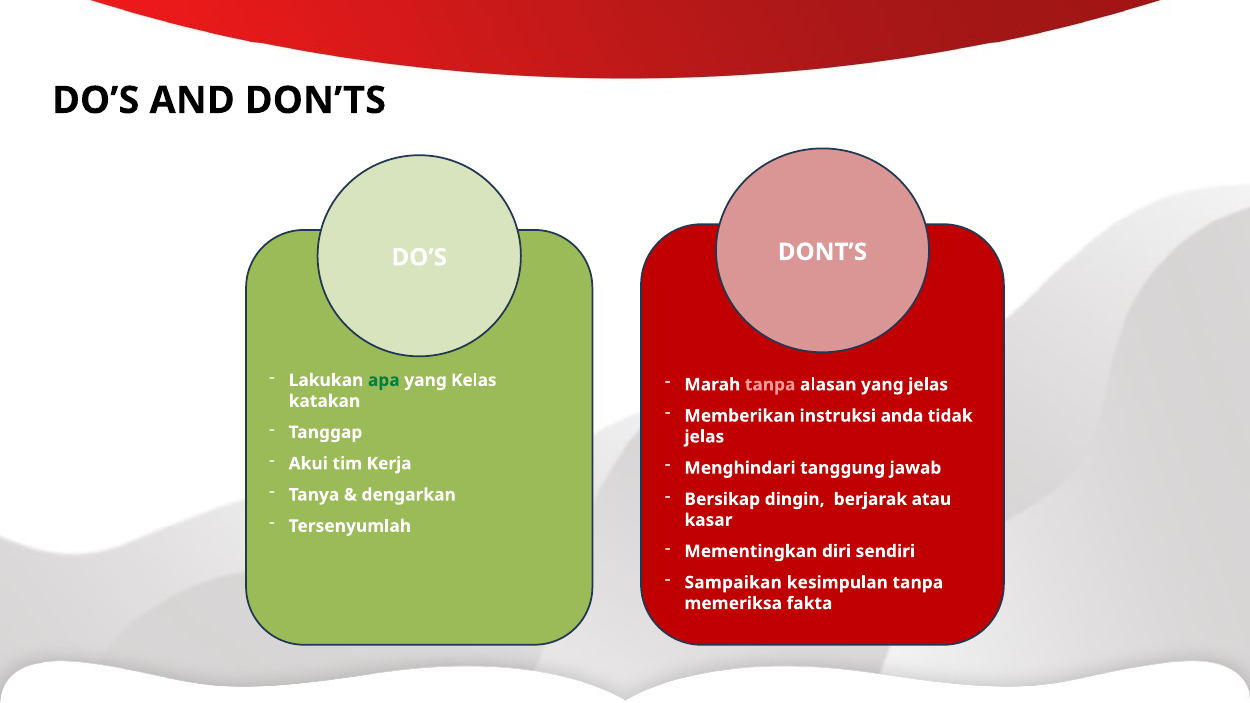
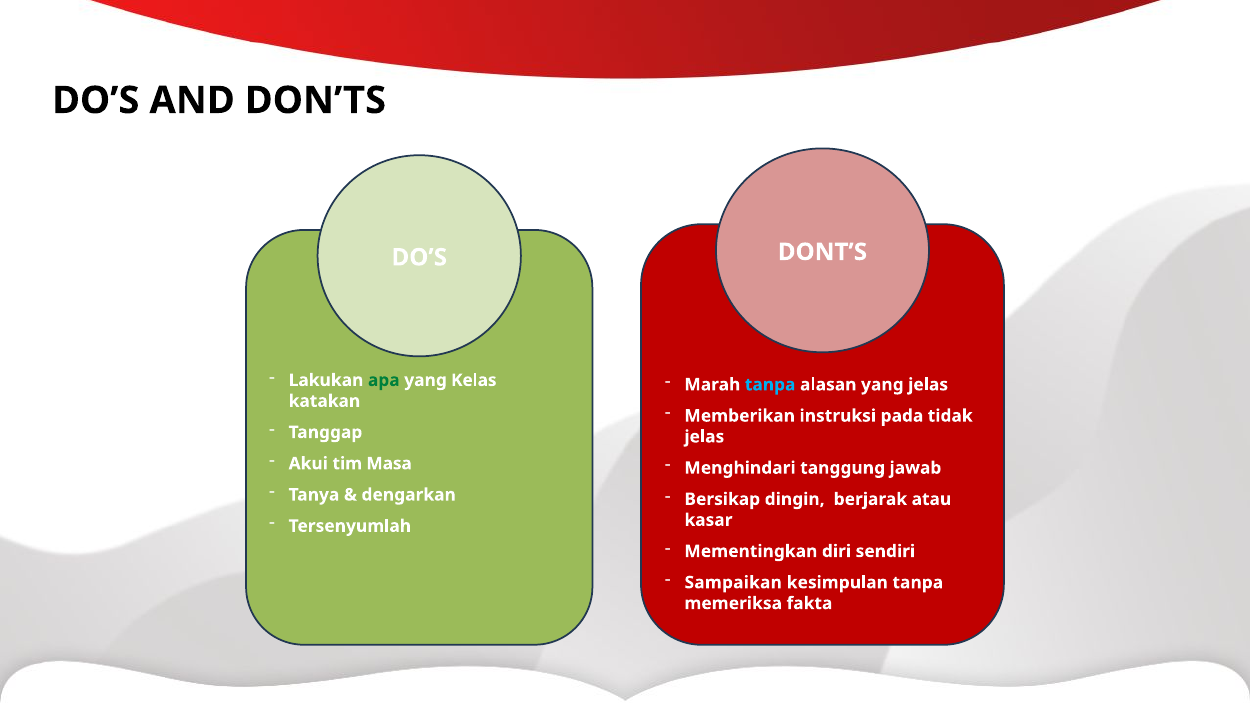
tanpa colour: pink -> light blue (770, 385)
anda: anda -> pada (902, 416)
Kerja: Kerja -> Masa (389, 464)
